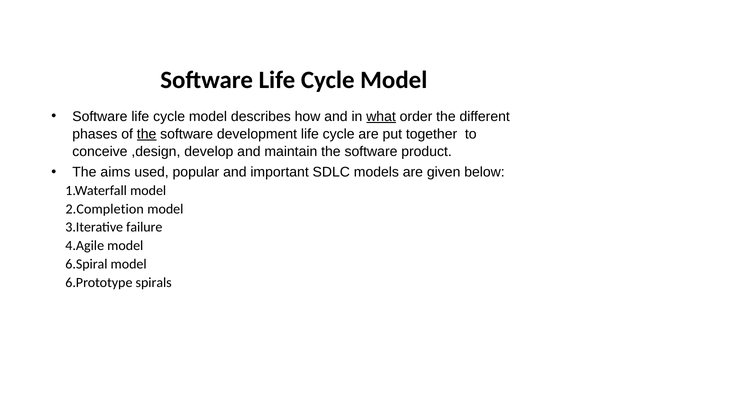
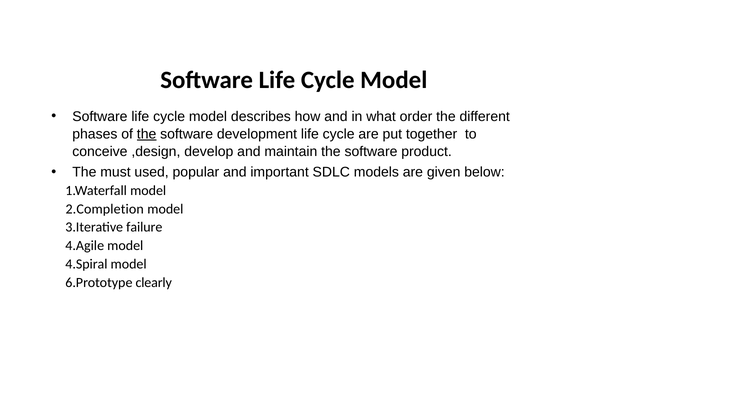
what underline: present -> none (381, 117)
aims: aims -> must (115, 172)
6.Spiral: 6.Spiral -> 4.Spiral (86, 264)
spirals: spirals -> clearly (154, 283)
